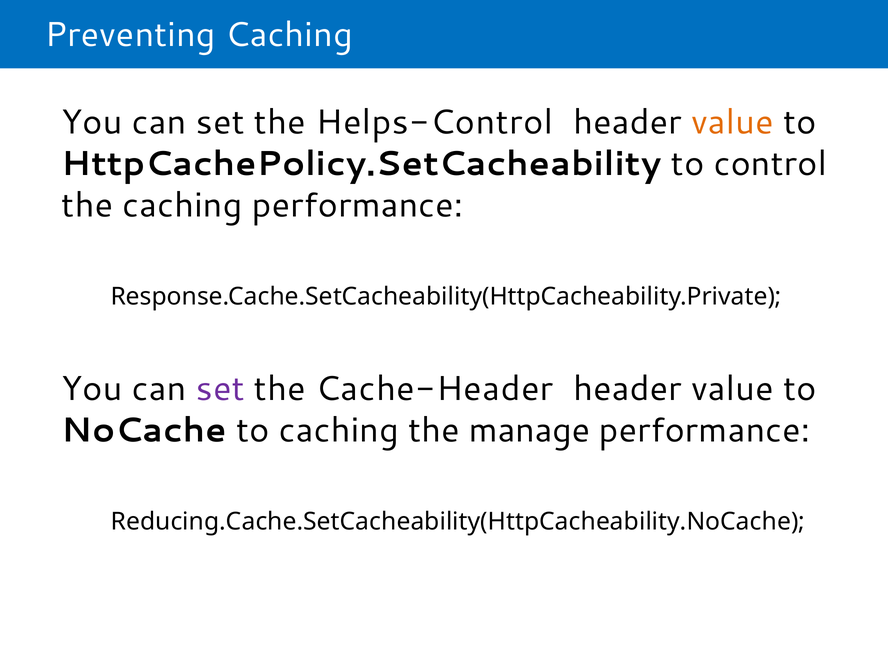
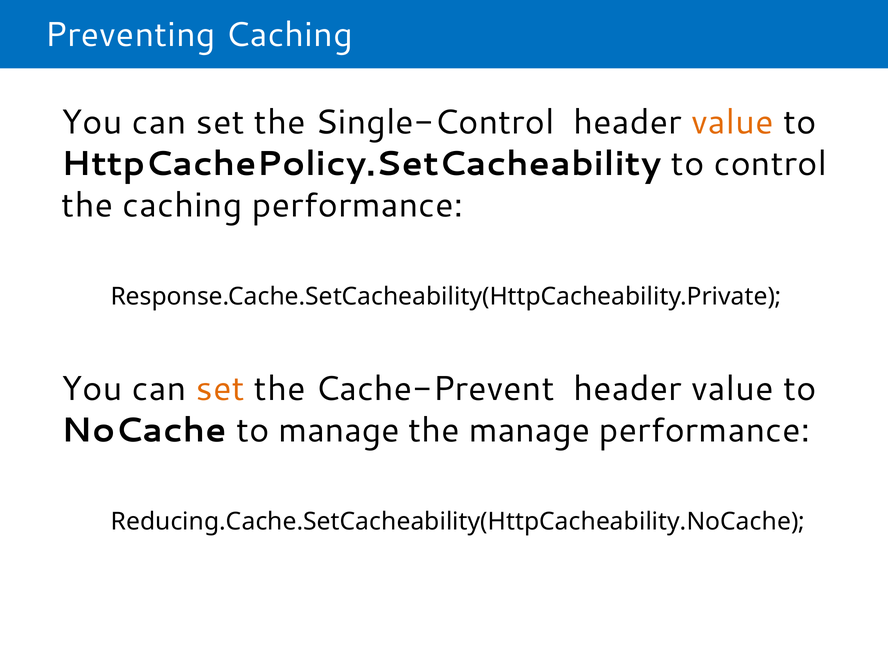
Helps-Control: Helps-Control -> Single-Control (435, 122)
set colour: purple -> orange (220, 389)
Cache-Header: Cache-Header -> Cache-Prevent (435, 389)
to caching: caching -> manage (339, 430)
